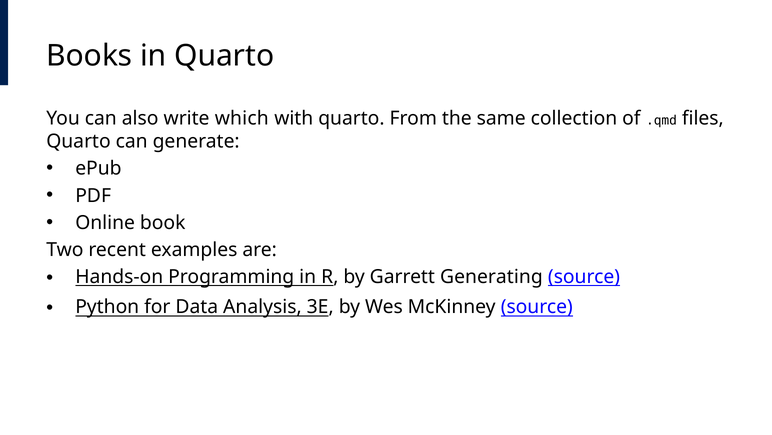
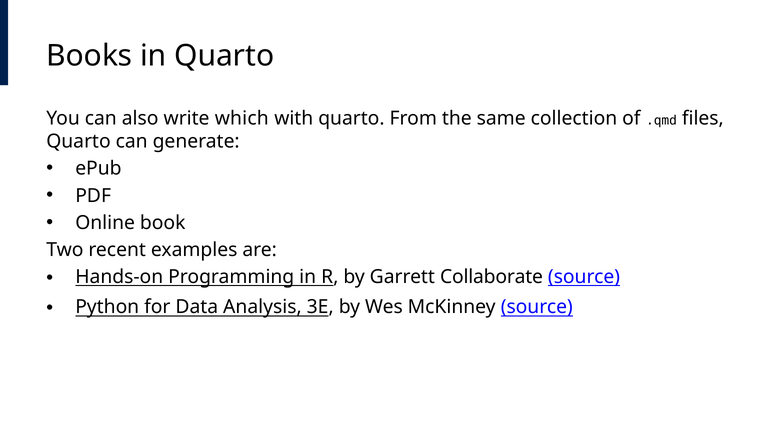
Generating: Generating -> Collaborate (492, 276)
